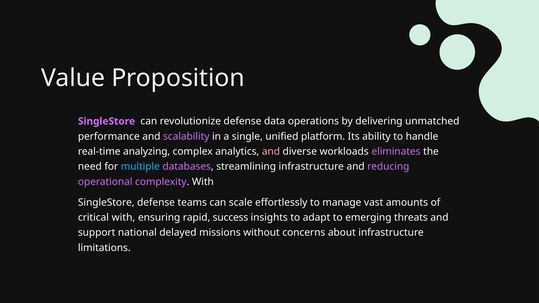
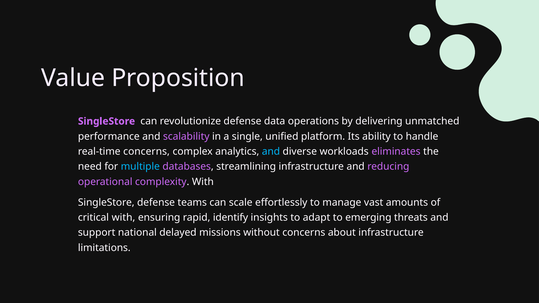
real-time analyzing: analyzing -> concerns (146, 152)
and colour: pink -> light blue (271, 152)
success: success -> identify (231, 218)
